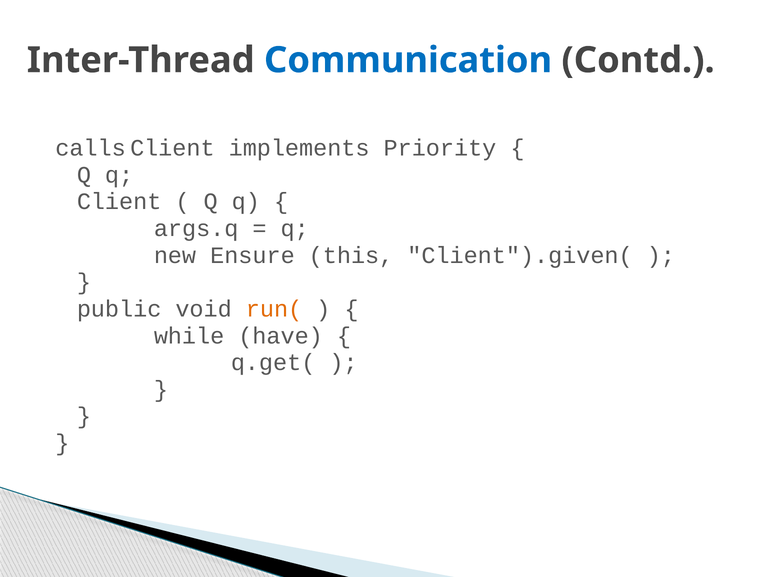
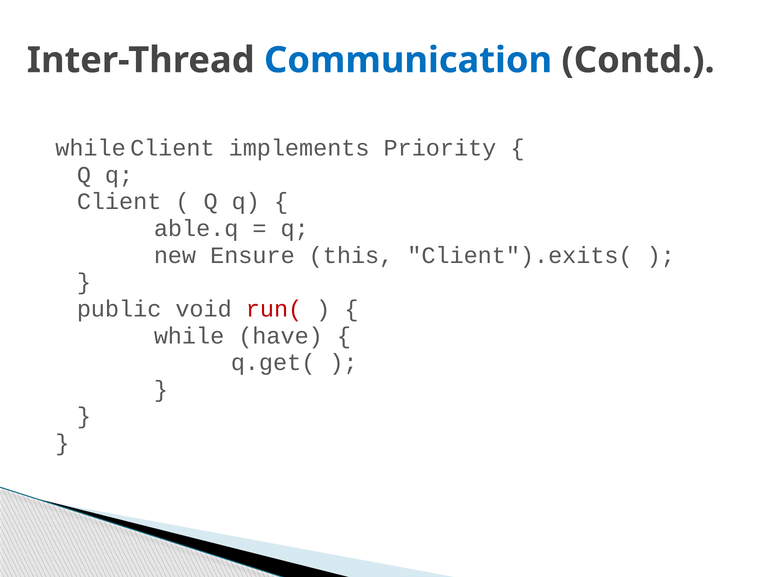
calls: calls -> while (91, 148)
args.q: args.q -> able.q (196, 229)
Client").given(: Client").given( -> Client").exits( (520, 256)
run( colour: orange -> red (274, 309)
